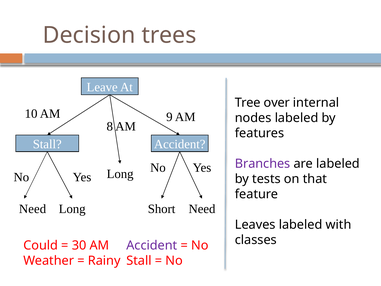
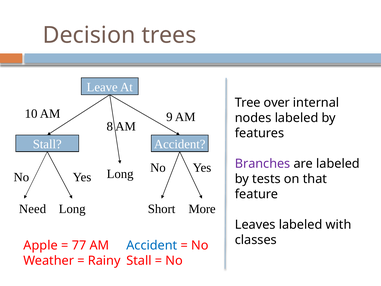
Short Need: Need -> More (202, 209)
Could: Could -> Apple (41, 245)
30: 30 -> 77 (79, 245)
Accident colour: purple -> blue (152, 245)
